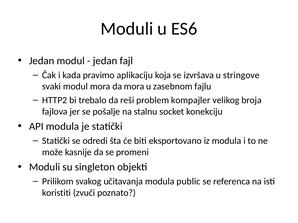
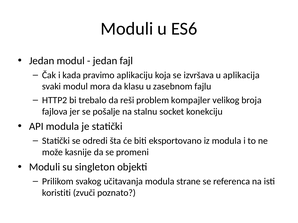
stringove: stringove -> aplikacija (241, 75)
da mora: mora -> klasu (134, 87)
public: public -> strane (189, 182)
